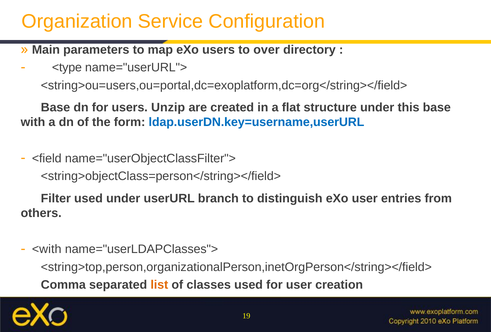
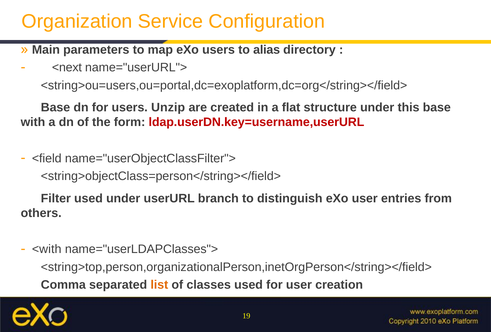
over: over -> alias (267, 50)
<type: <type -> <next (67, 68)
ldap.userDN.key=username,userURL colour: blue -> red (256, 122)
